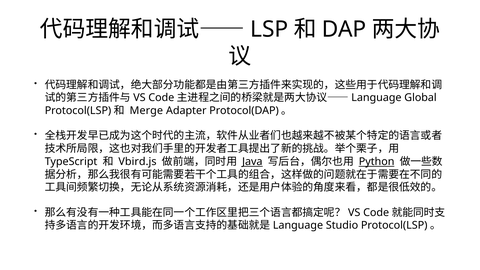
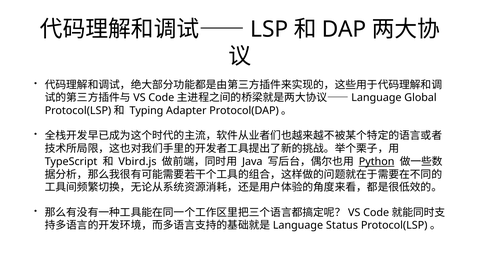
Merge: Merge -> Typing (146, 111)
Java underline: present -> none (252, 162)
Studio: Studio -> Status (342, 225)
